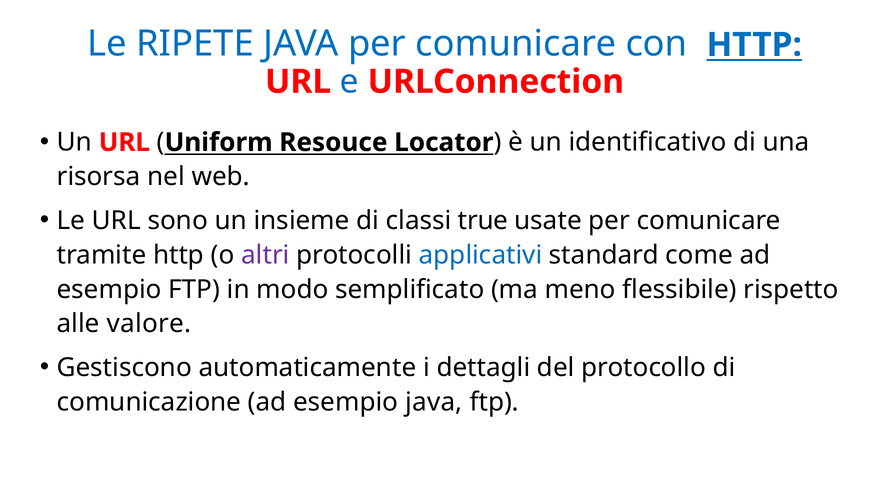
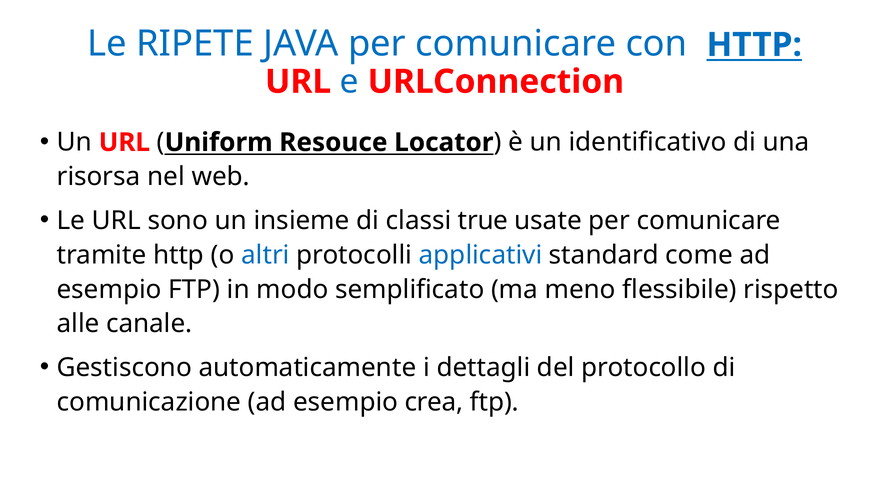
altri colour: purple -> blue (265, 255)
valore: valore -> canale (149, 324)
esempio java: java -> crea (434, 402)
